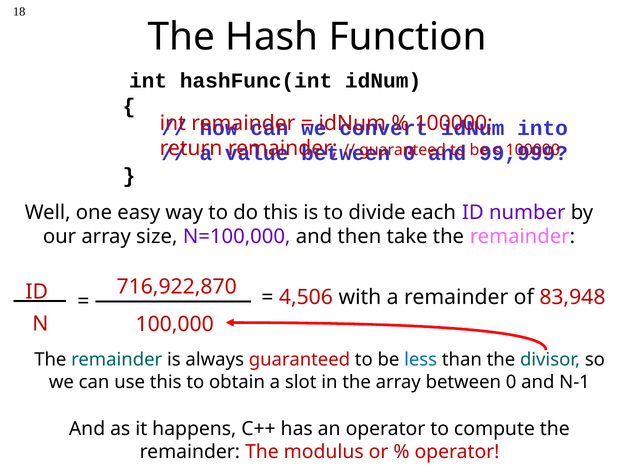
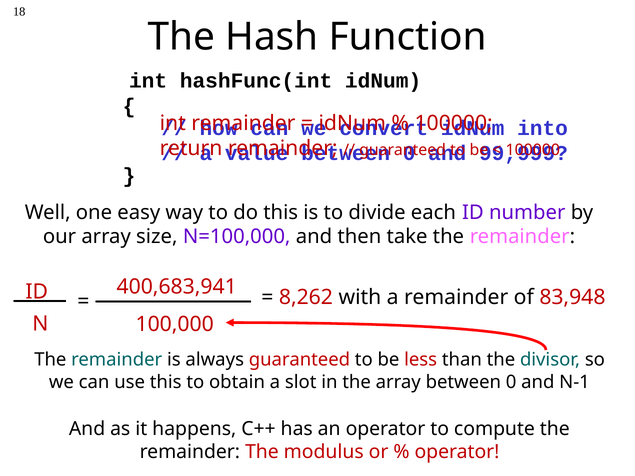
716,922,870: 716,922,870 -> 400,683,941 (177, 287)
4,506: 4,506 -> 8,262 (306, 297)
less colour: blue -> red (421, 360)
